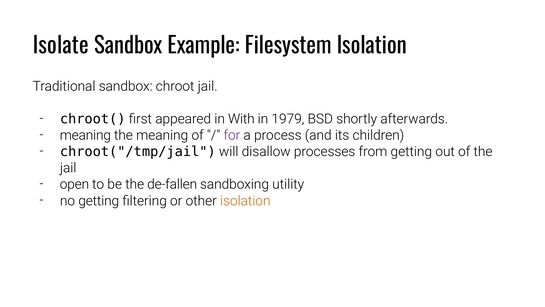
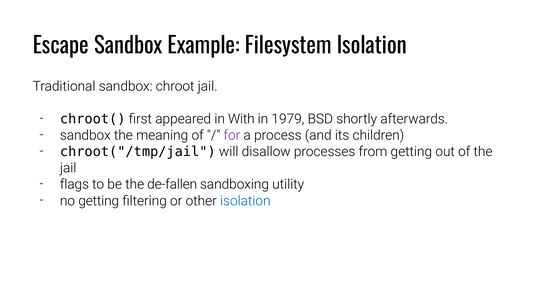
Isolate: Isolate -> Escape (61, 46)
meaning: meaning -> sandbox (85, 135)
open: open -> flags (74, 184)
isolation colour: orange -> blue (245, 201)
